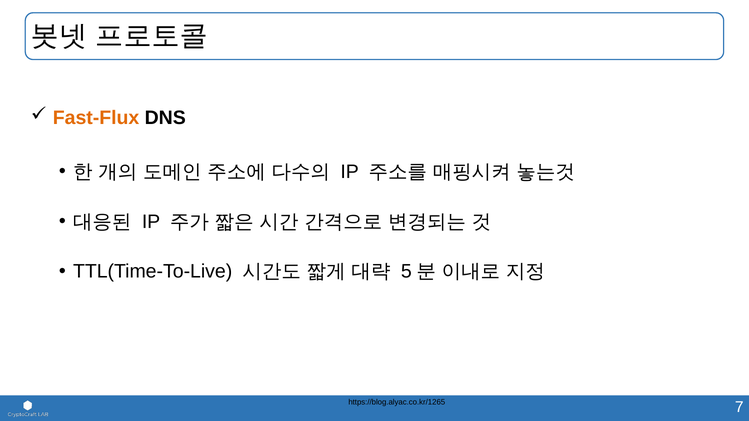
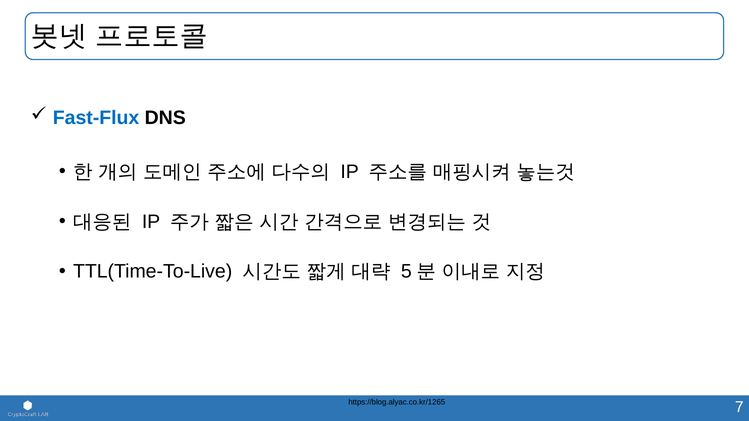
Fast-Flux colour: orange -> blue (96, 118)
